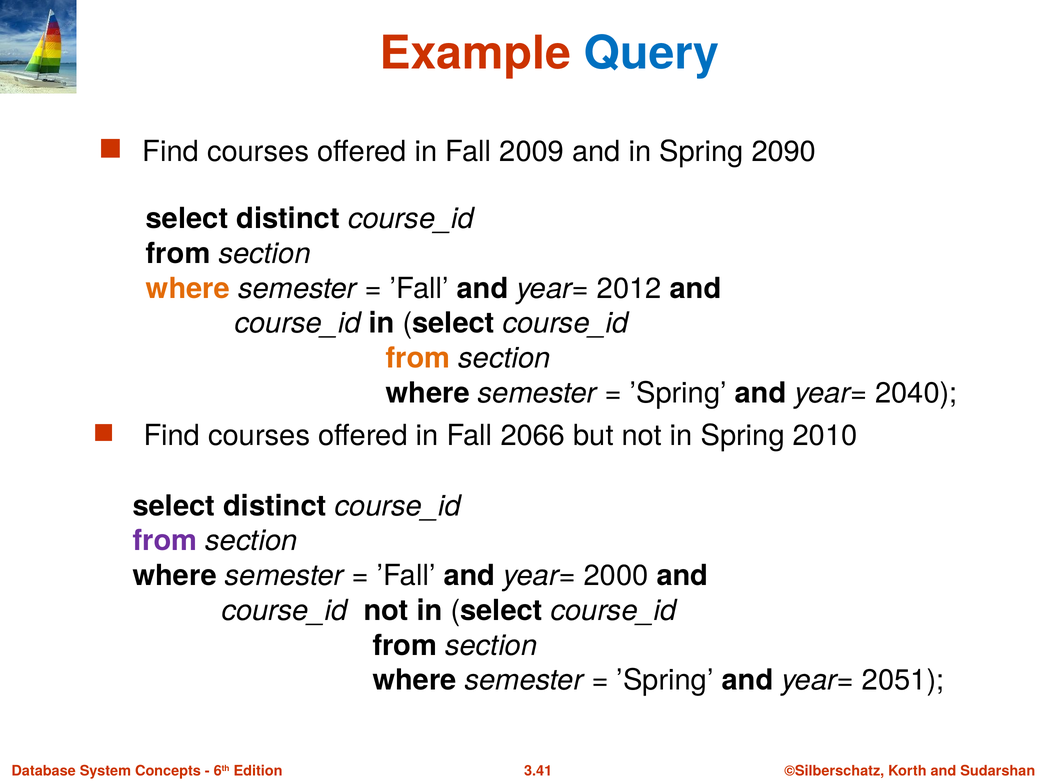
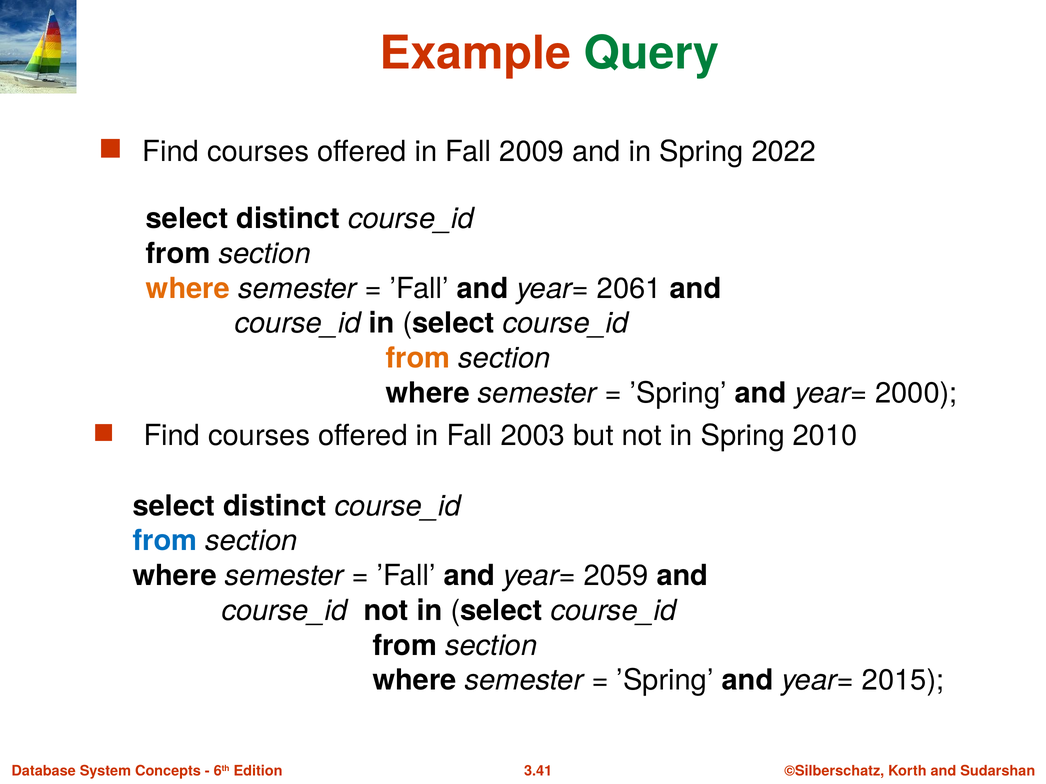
Query colour: blue -> green (652, 53)
2090: 2090 -> 2022 (784, 152)
2012: 2012 -> 2061 (629, 289)
2040: 2040 -> 2000 (916, 393)
2066: 2066 -> 2003 (533, 436)
from colour: purple -> blue (165, 541)
2000: 2000 -> 2059 (616, 576)
2051: 2051 -> 2015 (903, 681)
